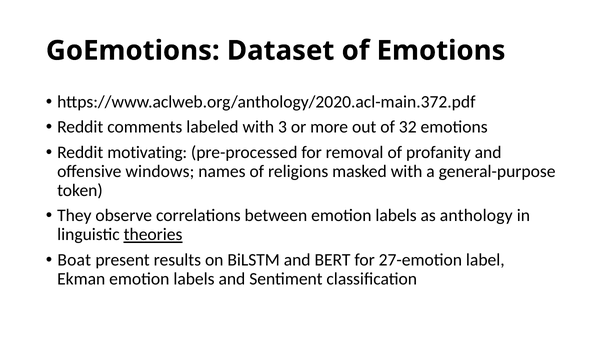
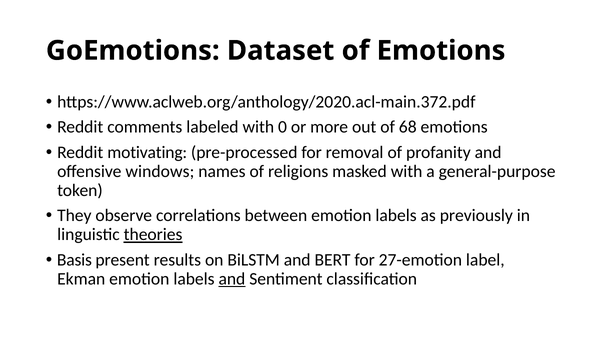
3: 3 -> 0 (283, 127)
32: 32 -> 68 (408, 127)
anthology: anthology -> previously (476, 215)
Boat: Boat -> Basis (74, 260)
and underline: none -> present (232, 279)
